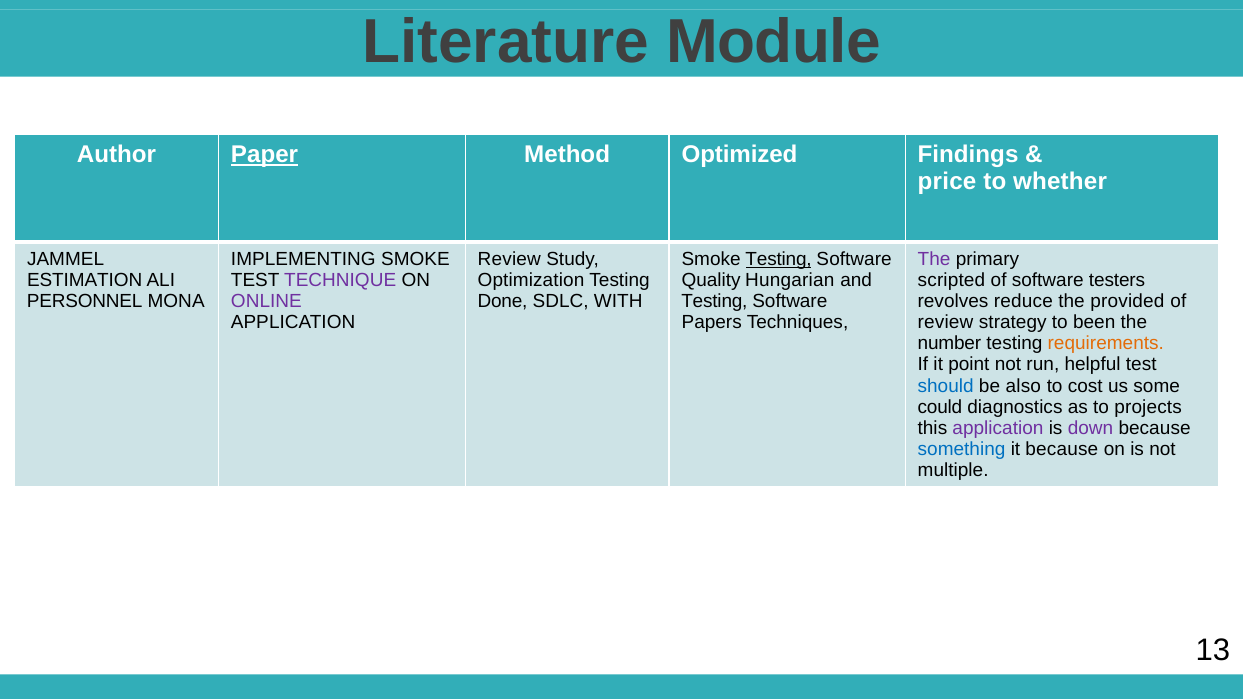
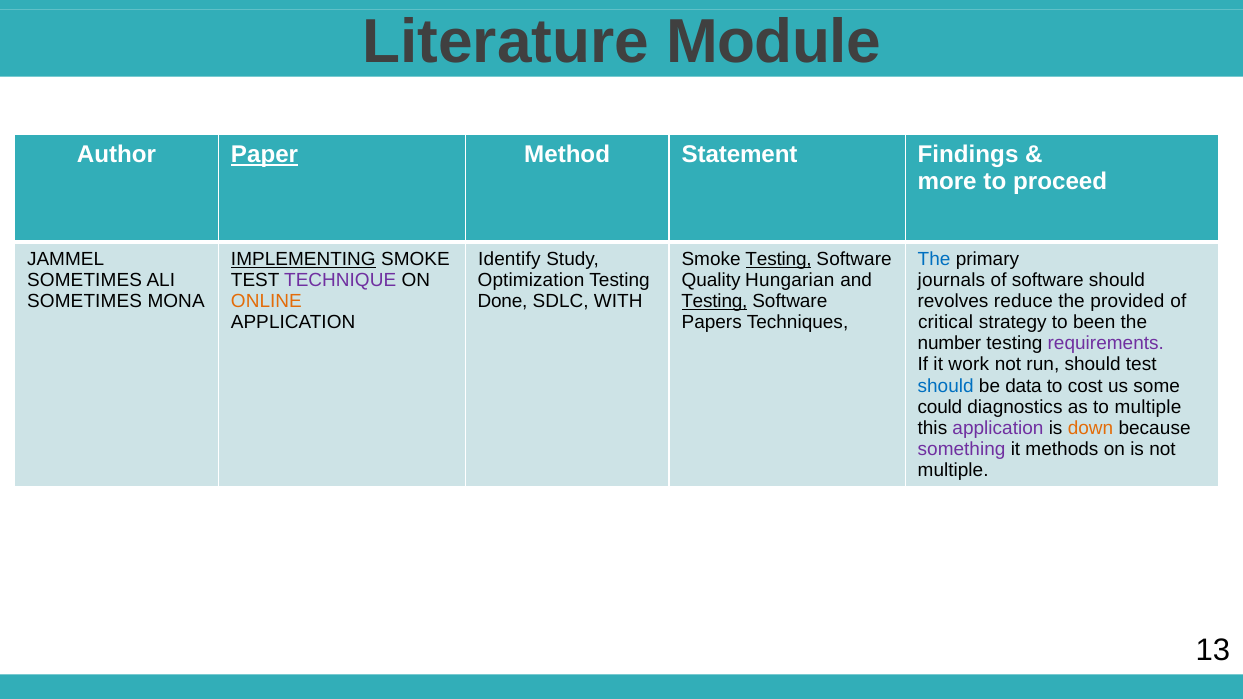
Optimized: Optimized -> Statement (740, 154)
price: price -> more (947, 182)
whether: whether -> proceed (1060, 182)
IMPLEMENTING underline: none -> present (303, 259)
Review: Review -> Identify (509, 259)
The colour: purple -> blue (934, 259)
ESTIMATION: ESTIMATION -> SOMETIMES (85, 280)
scripted: scripted -> journals (951, 280)
software testers: testers -> should (1117, 280)
PERSONNEL: PERSONNEL -> SOMETIMES (85, 301)
ONLINE colour: purple -> orange (266, 301)
Testing underline: none -> present (714, 301)
review: review -> critical (946, 322)
requirements colour: orange -> purple (1106, 344)
point: point -> work (969, 365)
run helpful: helpful -> should (1093, 365)
also: also -> data (1024, 386)
to projects: projects -> multiple (1148, 407)
down colour: purple -> orange (1091, 428)
something colour: blue -> purple (962, 449)
it because: because -> methods (1062, 449)
